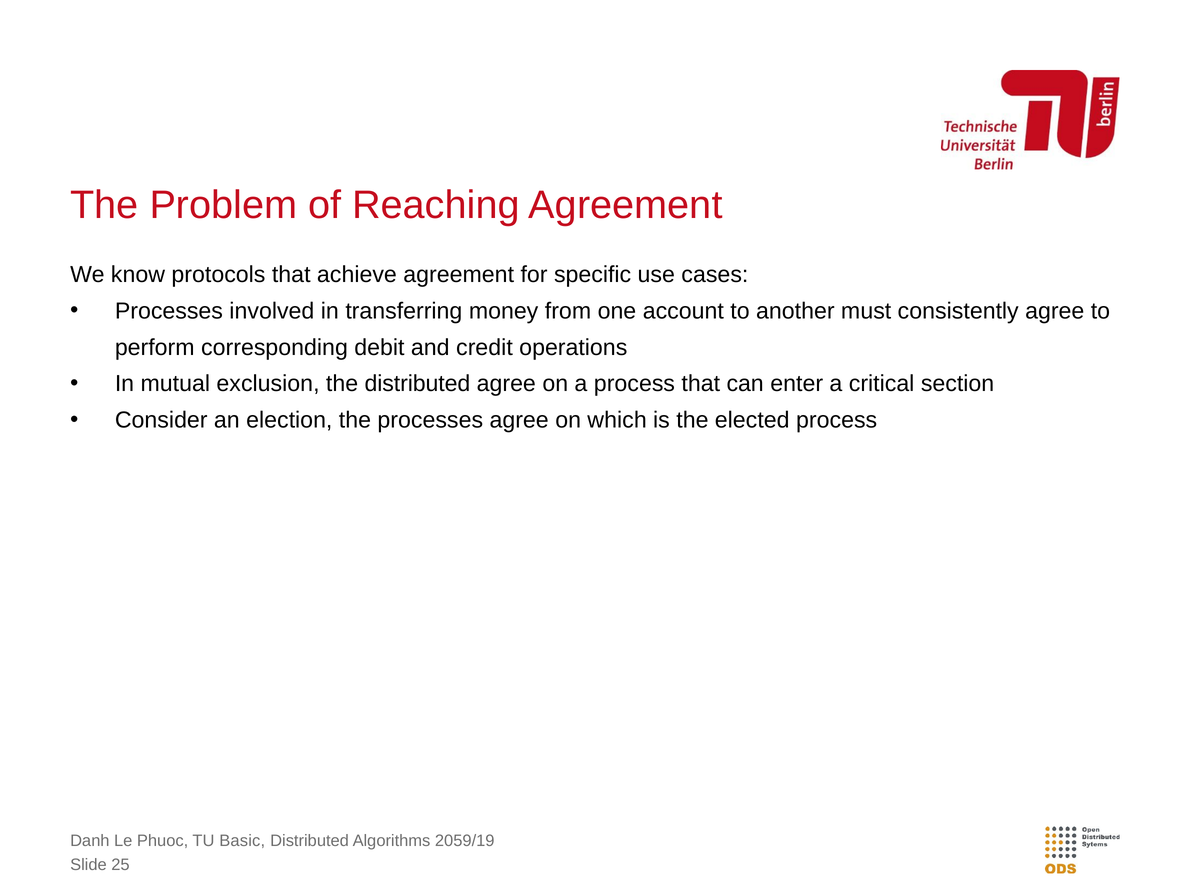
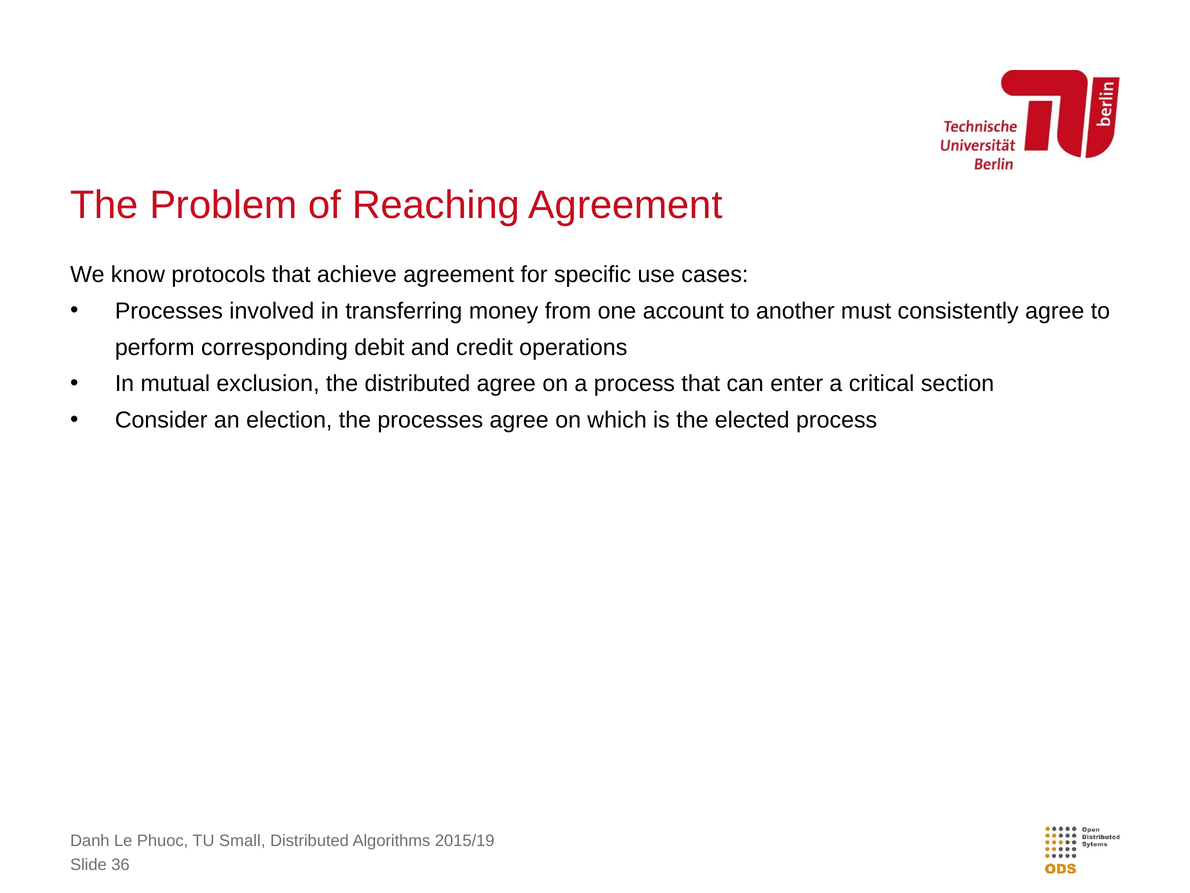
Basic: Basic -> Small (242, 840)
2059/19: 2059/19 -> 2015/19 (465, 840)
25: 25 -> 36 (120, 865)
